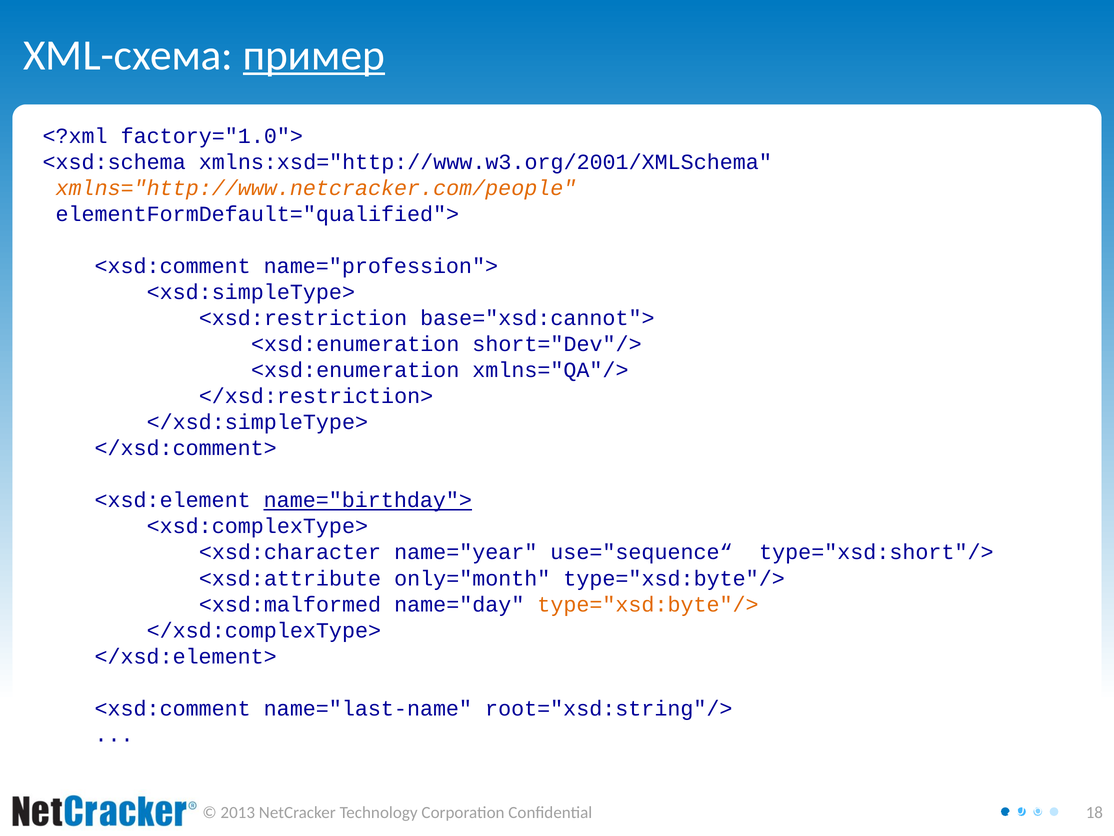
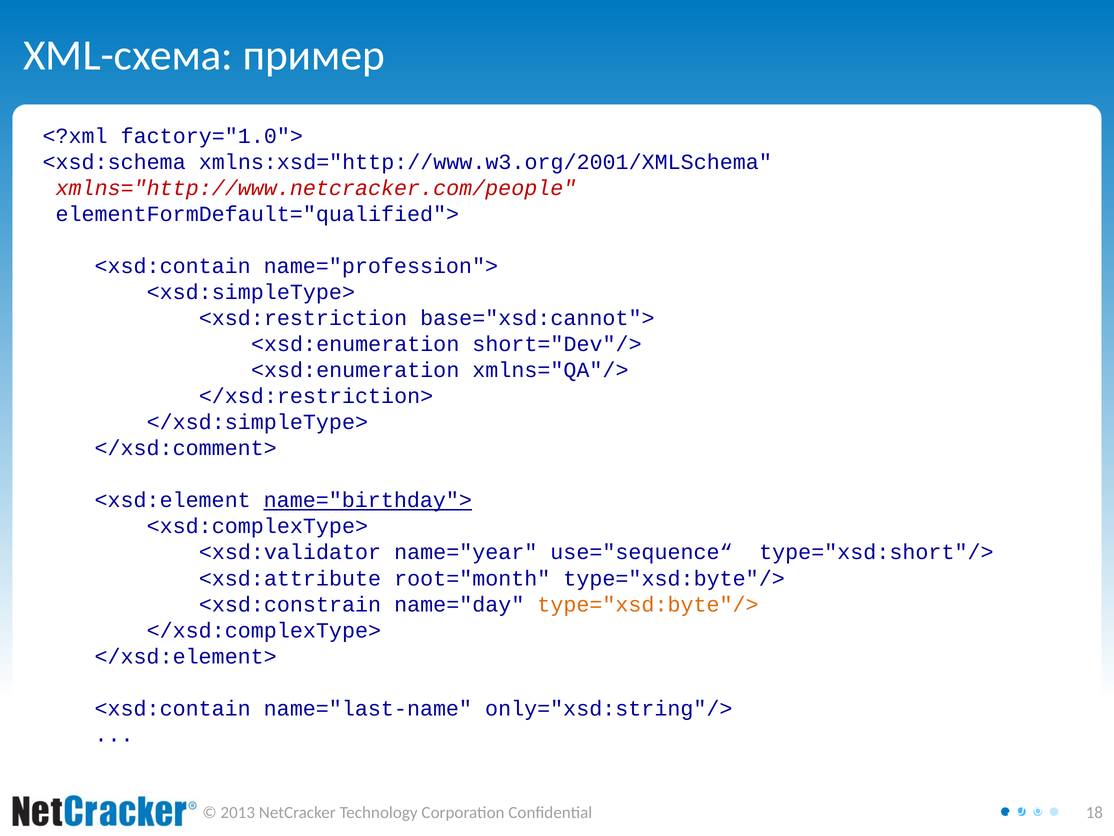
пример underline: present -> none (314, 55)
xmlns="http://www.netcracker.com/people colour: orange -> red (316, 188)
<xsd:comment: <xsd:comment -> <xsd:contain (173, 266)
<xsd:character: <xsd:character -> <xsd:validator (290, 552)
only="month: only="month -> root="month (472, 578)
<xsd:malformed: <xsd:malformed -> <xsd:constrain (290, 604)
<xsd:comment: <xsd:comment -> <xsd:contain (173, 708)
root="xsd:string"/>: root="xsd:string"/> -> only="xsd:string"/> (609, 708)
